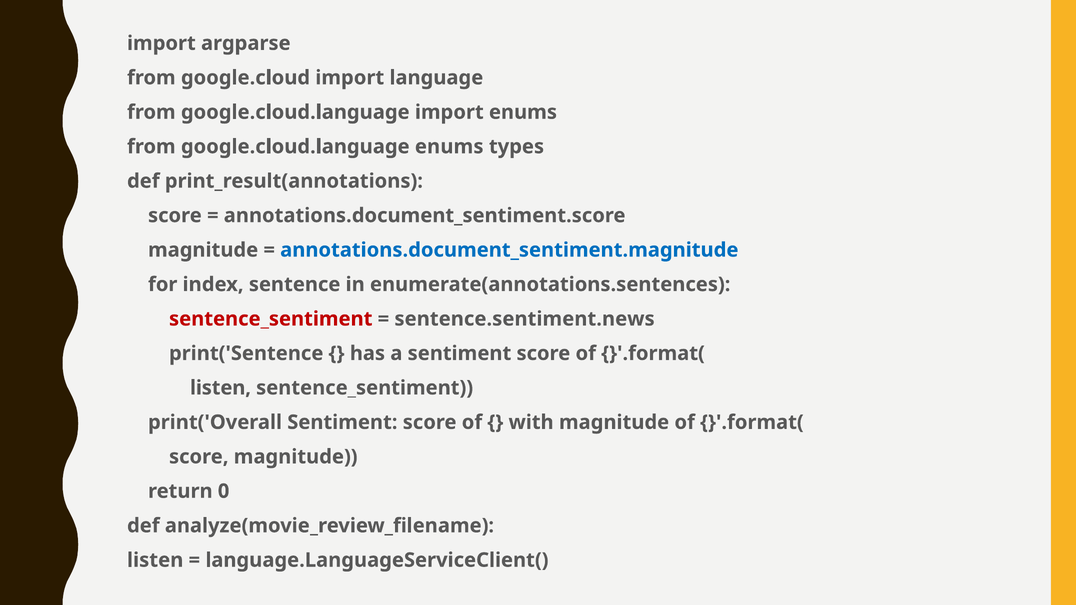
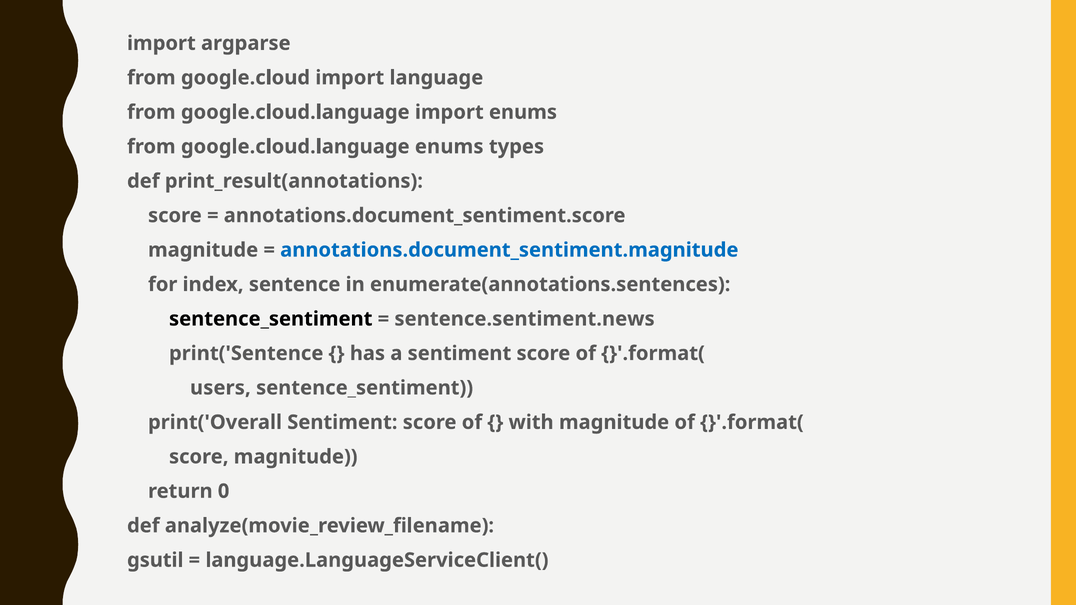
sentence_sentiment colour: red -> black (271, 319)
listen: listen -> users (220, 388)
listen: listen -> gsutil (155, 560)
